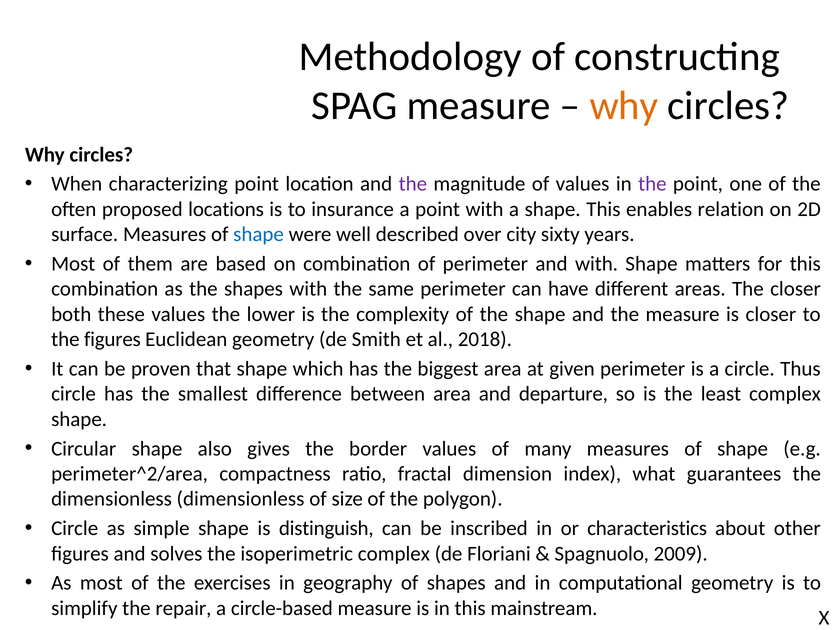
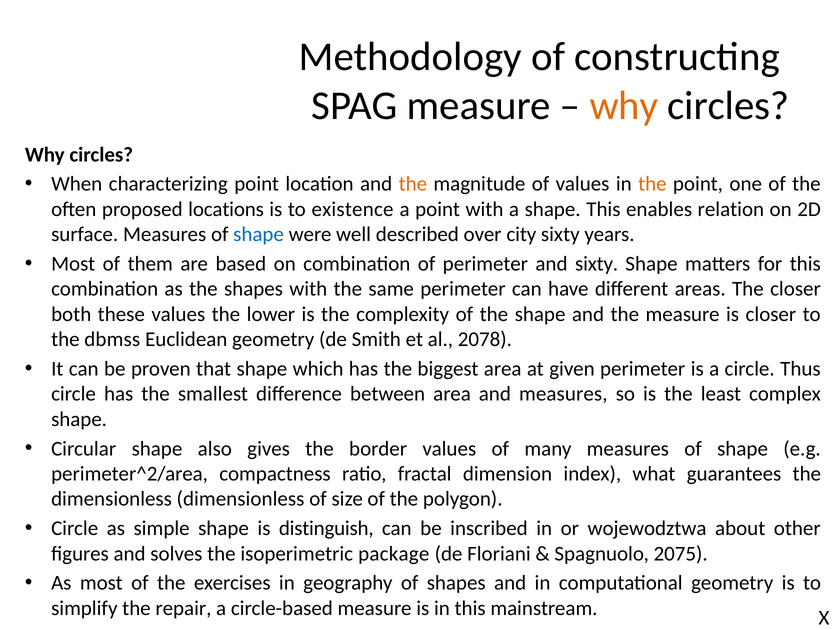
the colour: purple -> orange (413, 184)
the colour: purple -> orange (652, 184)
insurance: insurance -> existence (353, 209)
and with: with -> sixty (597, 264)
the figures: figures -> dbmss (112, 339)
2018: 2018 -> 2078 (485, 339)
and departure: departure -> measures (563, 394)
characteristics: characteristics -> wojewodztwa (647, 528)
isoperimetric complex: complex -> package (394, 554)
2009: 2009 -> 2075 (681, 554)
